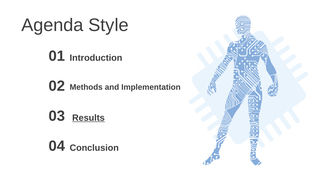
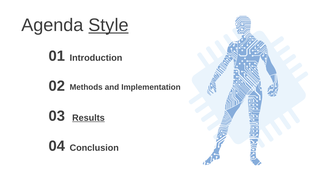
Style underline: none -> present (108, 25)
